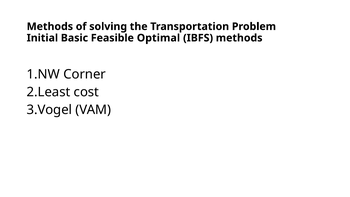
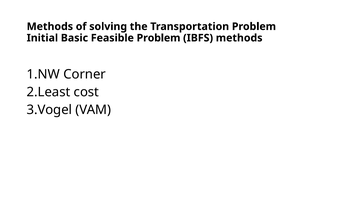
Feasible Optimal: Optimal -> Problem (159, 38)
